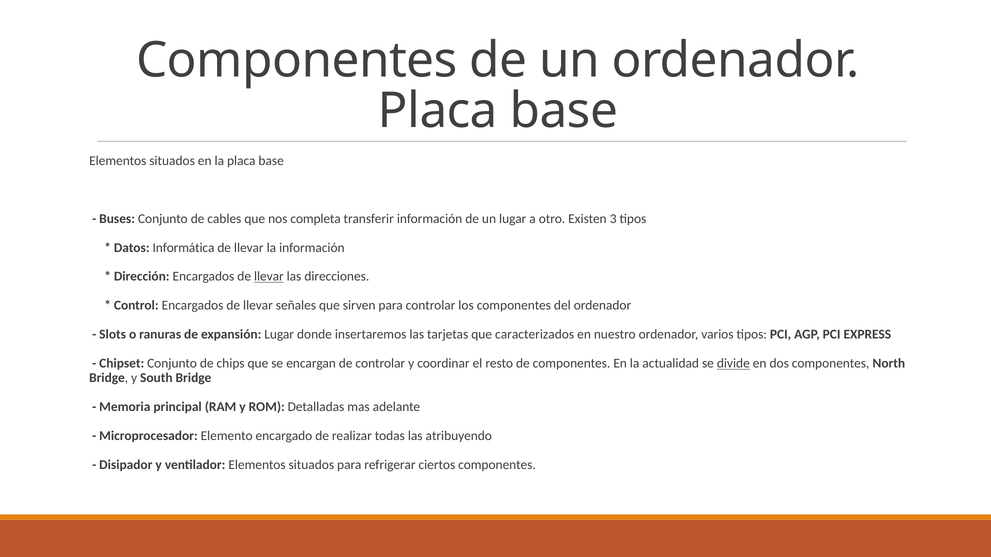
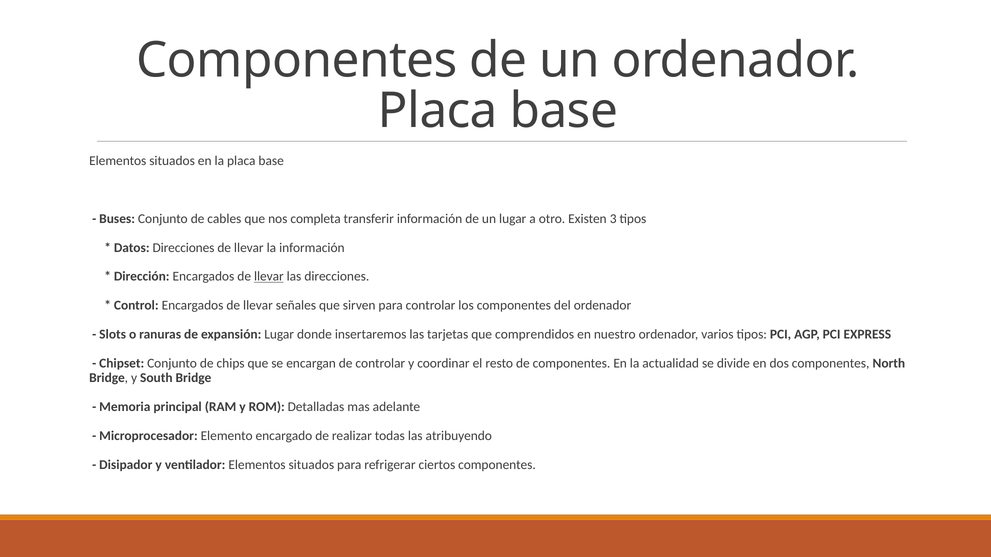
Datos Informática: Informática -> Direcciones (184, 248)
caracterizados: caracterizados -> comprendidos (535, 335)
divide underline: present -> none (733, 364)
